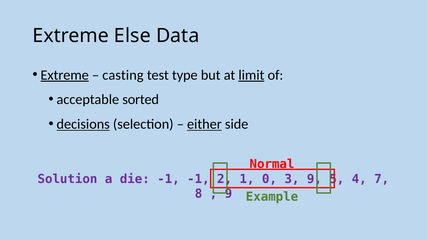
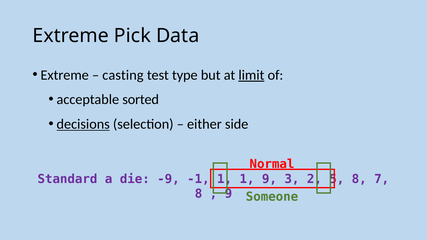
Else: Else -> Pick (132, 36)
Extreme underline: present -> none (65, 75)
either underline: present -> none (204, 124)
Solution: Solution -> Standard (67, 179)
die -1: -1 -> -9 (168, 179)
-1 2: 2 -> 1 (225, 179)
1 0: 0 -> 9 (269, 179)
3 9: 9 -> 2 (314, 179)
4: 4 -> 8 (359, 179)
Example: Example -> Someone (272, 197)
